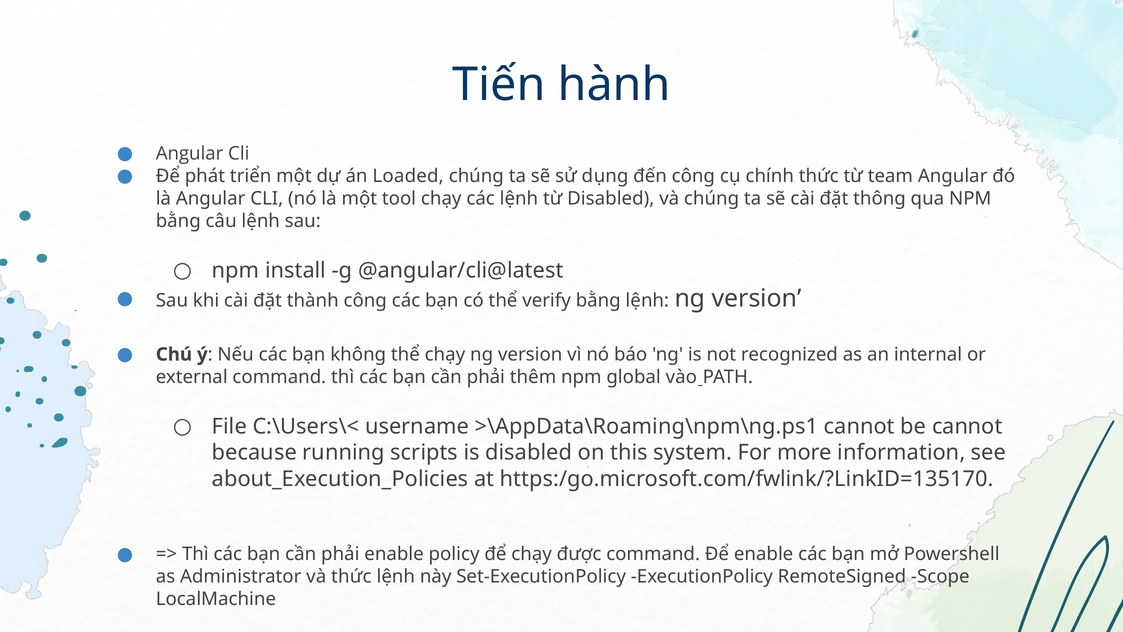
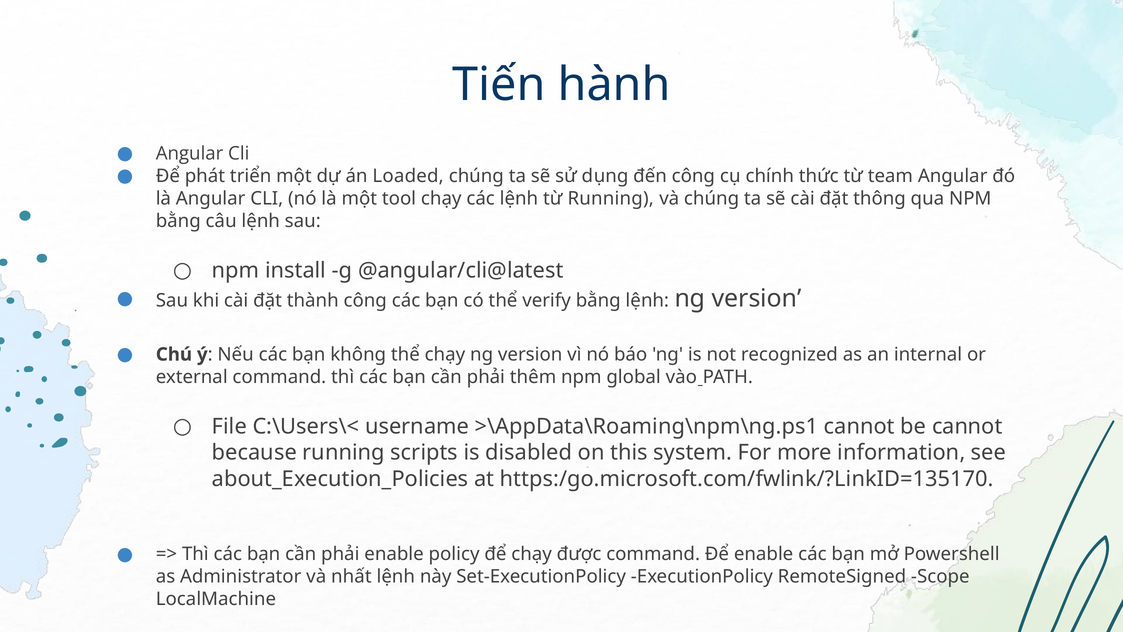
từ Disabled: Disabled -> Running (611, 198)
và thức: thức -> nhất (351, 576)
